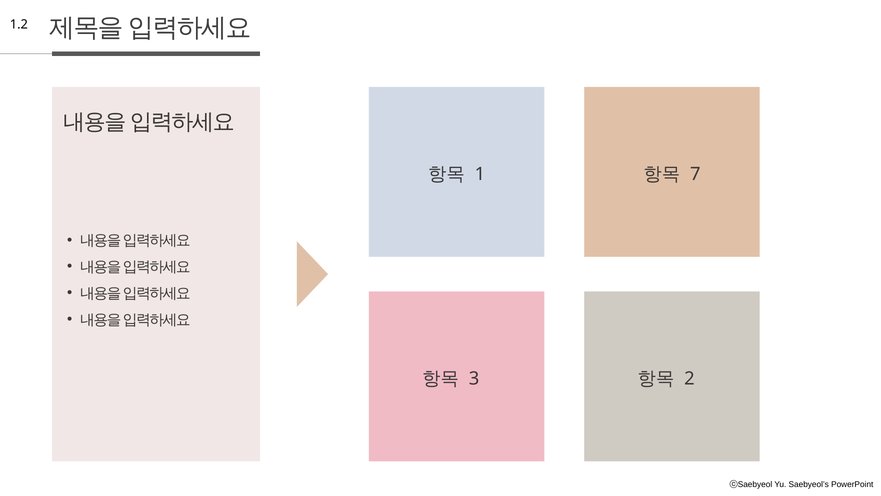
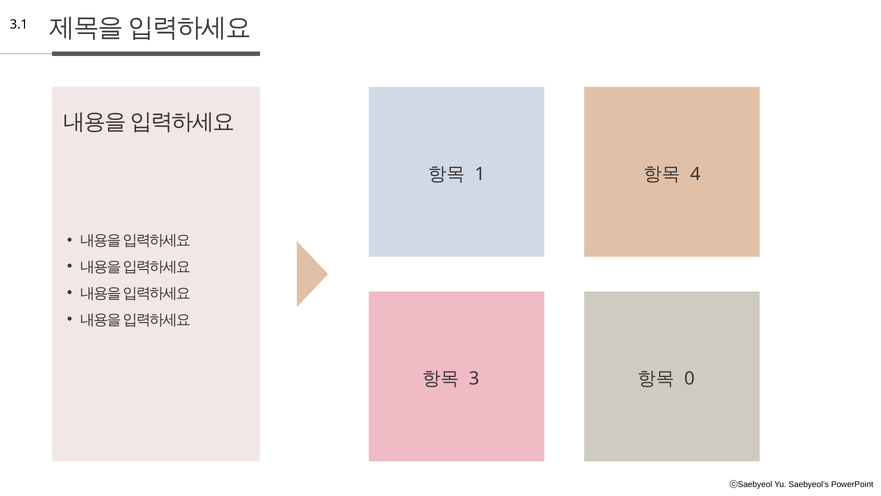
1.2: 1.2 -> 3.1 (19, 25)
7: 7 -> 4 (695, 174)
2: 2 -> 0 (689, 379)
